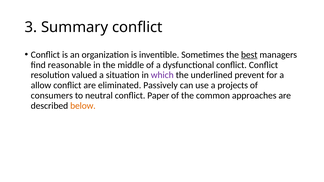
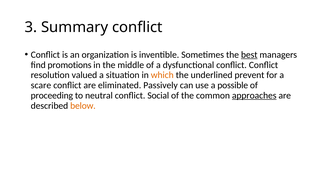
reasonable: reasonable -> promotions (70, 65)
which colour: purple -> orange (162, 75)
allow: allow -> scare (41, 85)
projects: projects -> possible (233, 85)
consumers: consumers -> proceeding (52, 96)
Paper: Paper -> Social (158, 96)
approaches underline: none -> present (254, 96)
